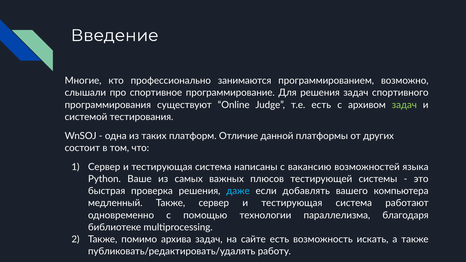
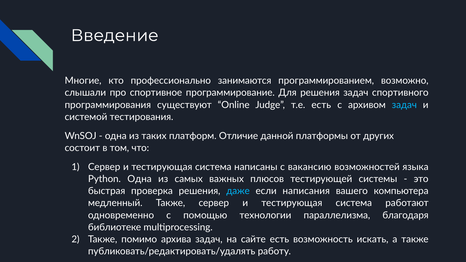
задач colour: light green -> light blue (404, 105)
Python Ваше: Ваше -> Одна (139, 179)
добавлять: добавлять -> написания (306, 191)
